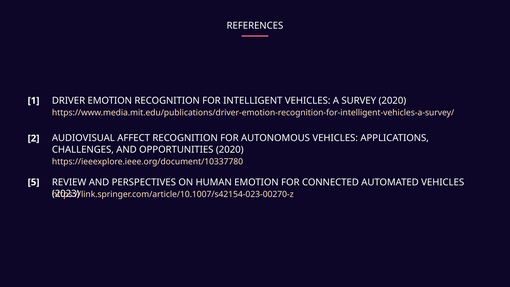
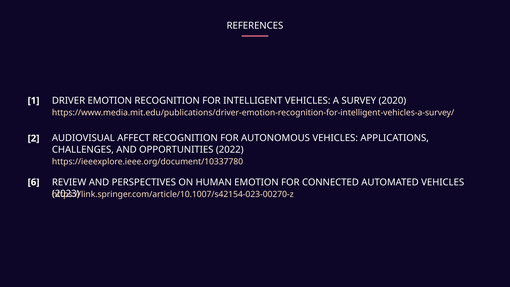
OPPORTUNITIES 2020: 2020 -> 2022 (230, 150)
5: 5 -> 6 (34, 182)
